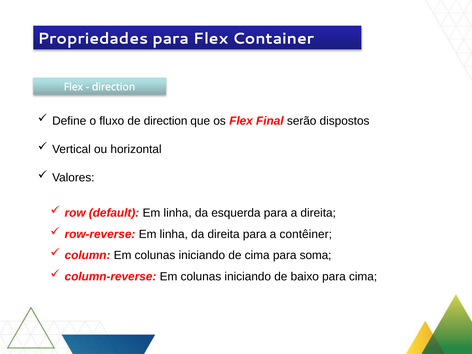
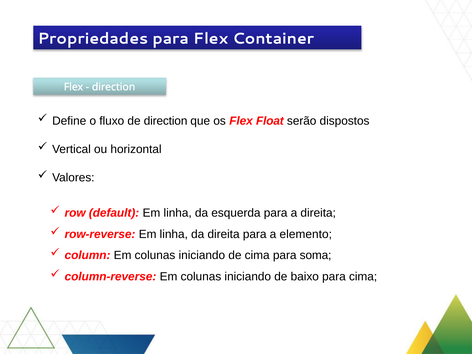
Final: Final -> Float (270, 121)
contêiner: contêiner -> elemento (306, 234)
